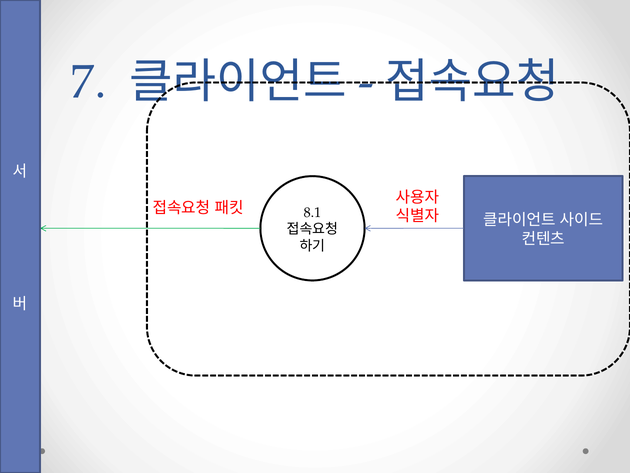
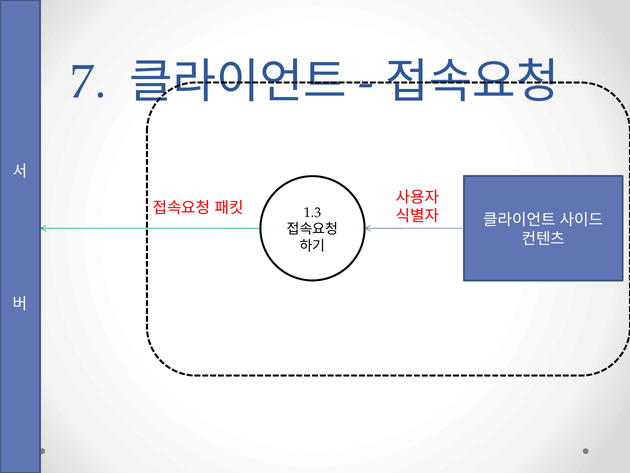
8.1: 8.1 -> 1.3 (312, 212)
